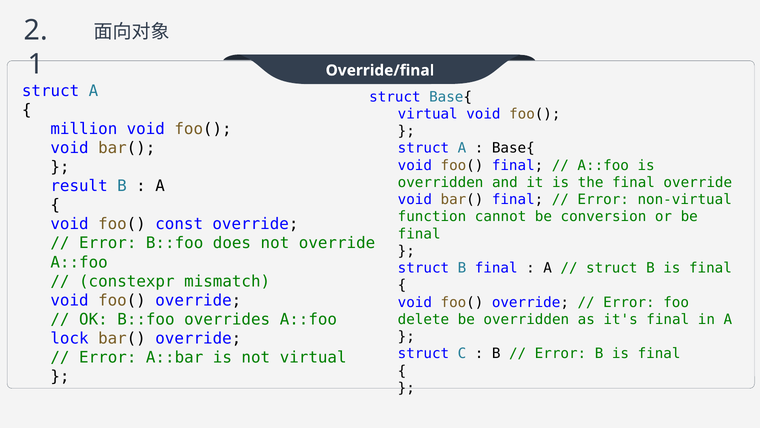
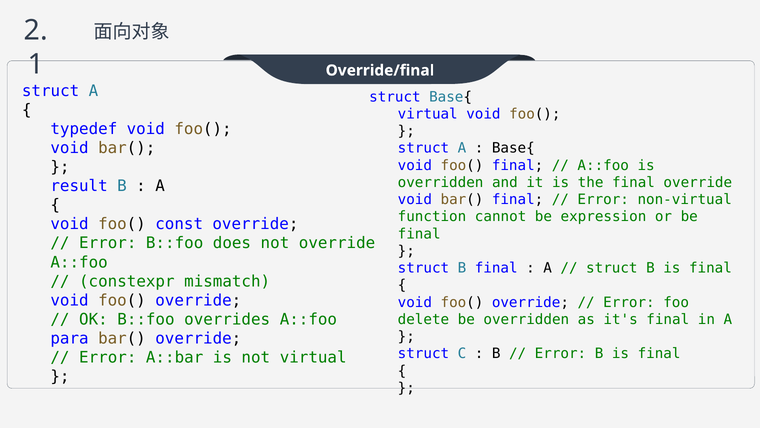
million: million -> typedef (84, 129)
conversion: conversion -> expression (603, 216)
lock: lock -> para (70, 338)
